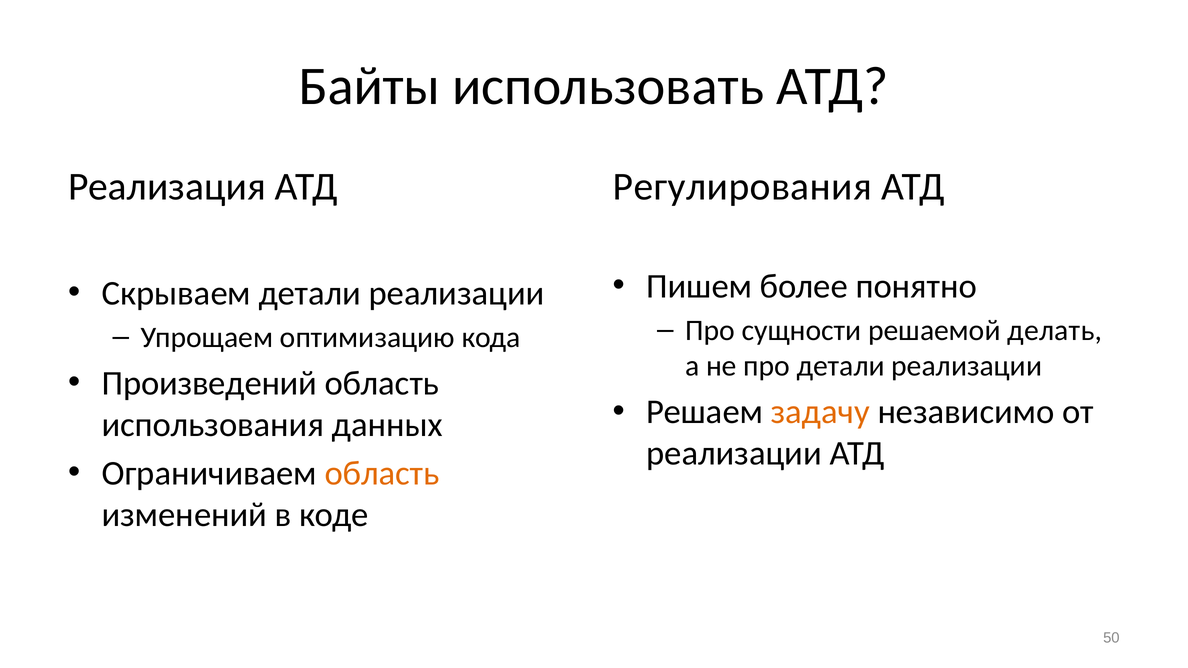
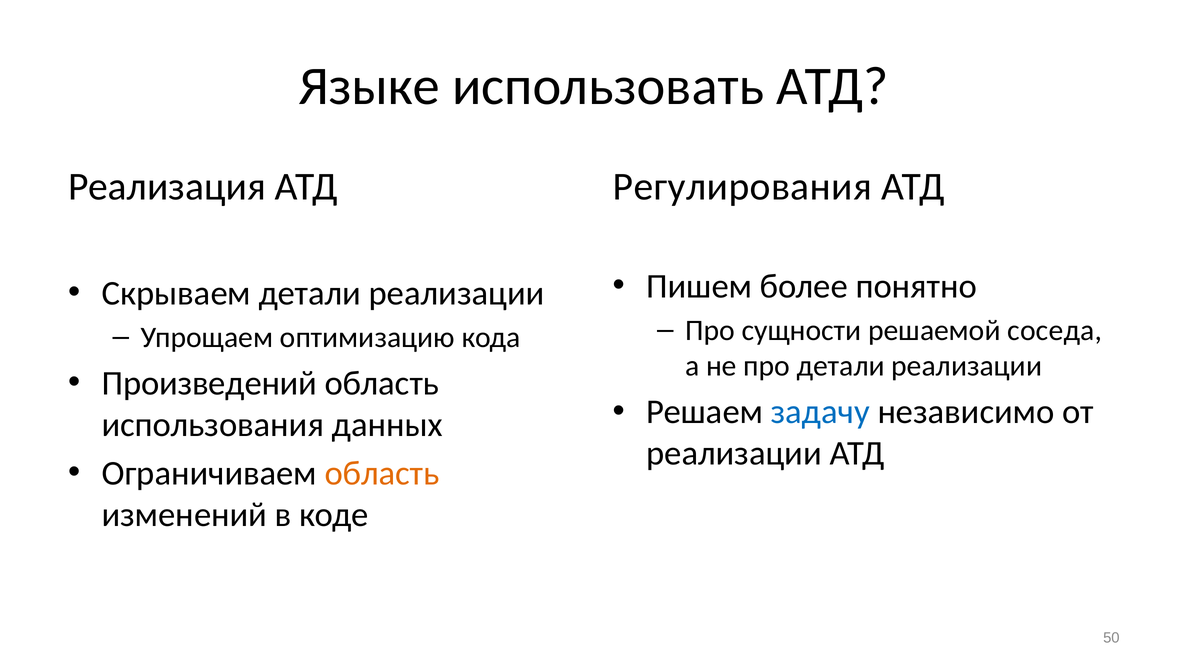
Байты: Байты -> Языке (369, 86)
делать: делать -> соседа (1055, 331)
задачу colour: orange -> blue (820, 412)
